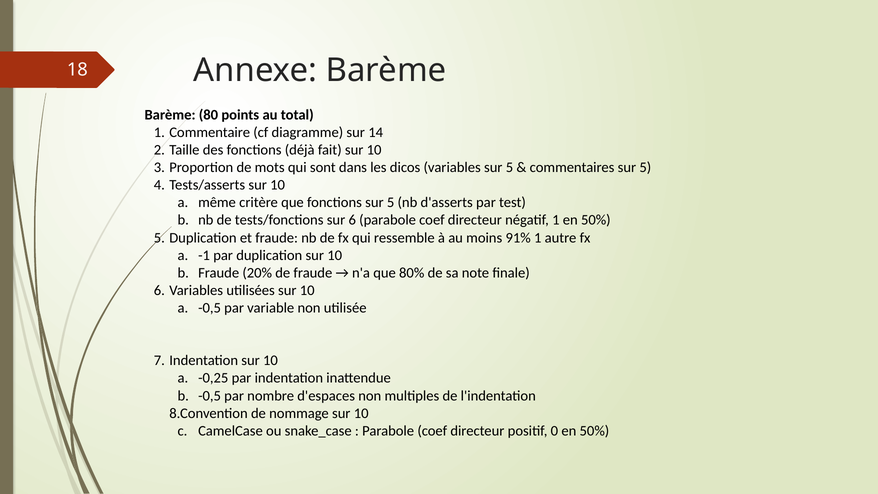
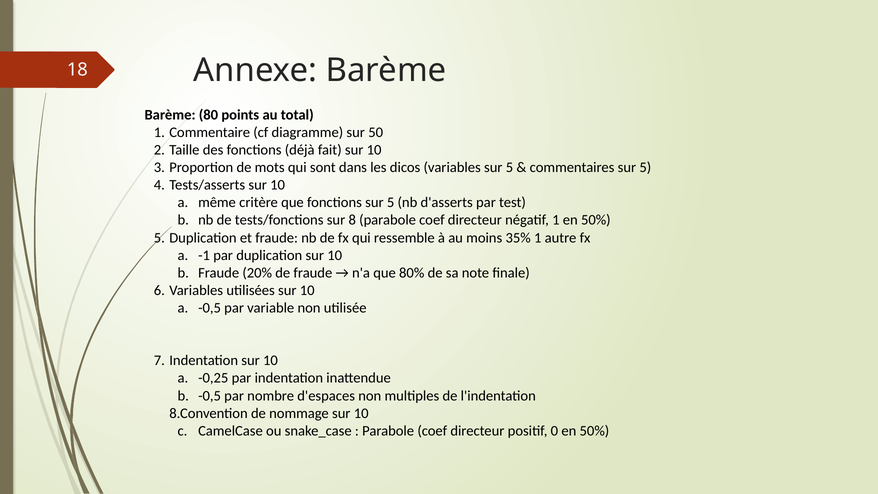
14: 14 -> 50 (376, 132)
sur 6: 6 -> 8 (352, 220)
91%: 91% -> 35% (518, 238)
